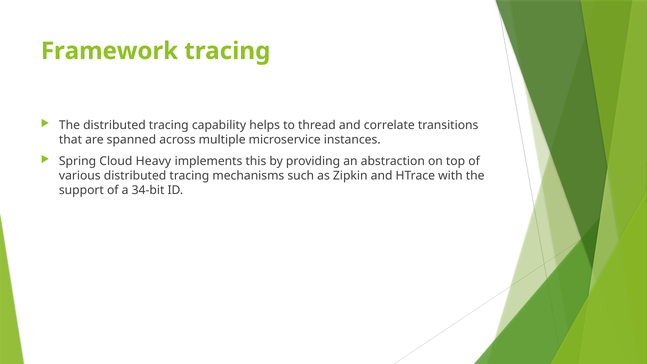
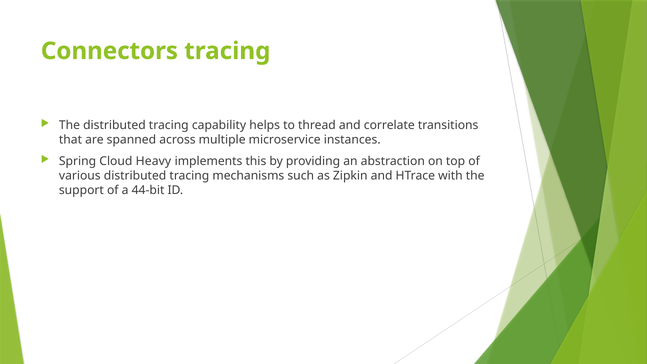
Framework: Framework -> Connectors (109, 51)
34-bit: 34-bit -> 44-bit (148, 190)
